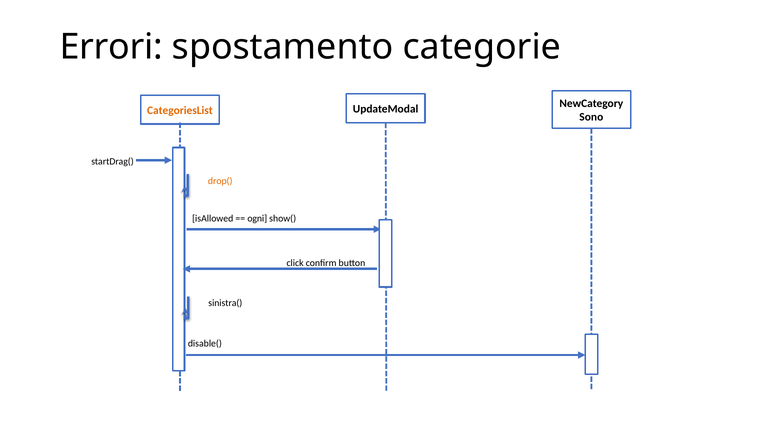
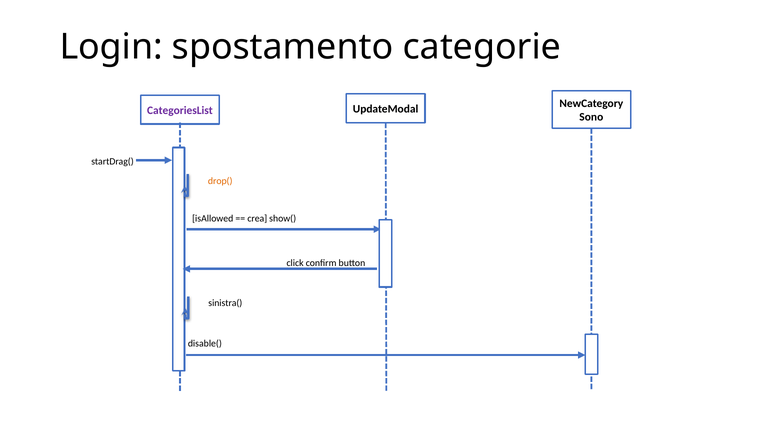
Errori: Errori -> Login (111, 47)
CategoriesList colour: orange -> purple (180, 110)
ogni: ogni -> crea (257, 219)
